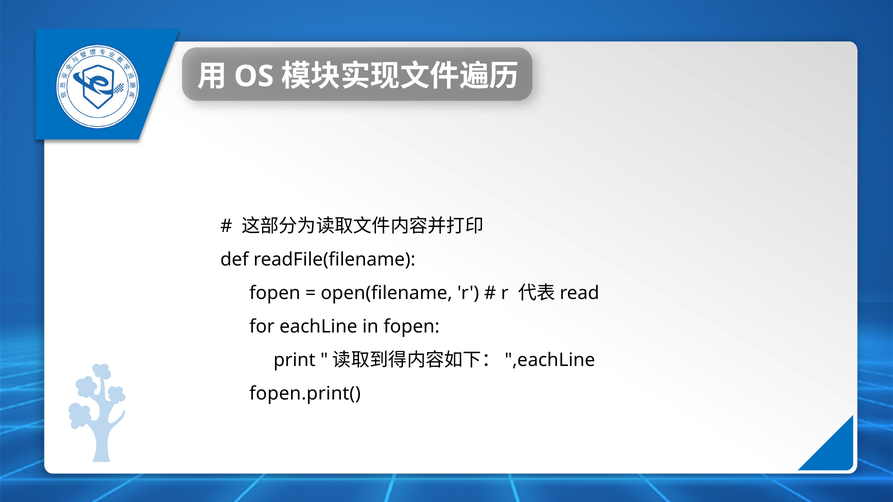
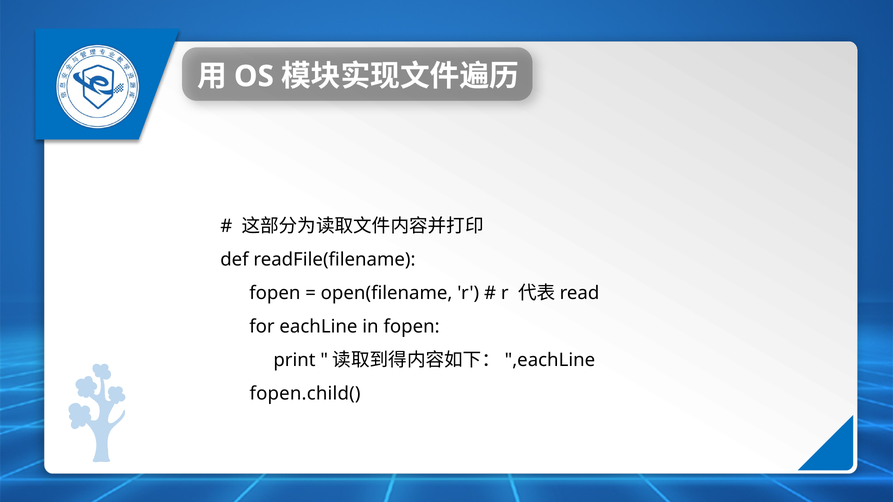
fopen.print(: fopen.print( -> fopen.child( (305, 394)
